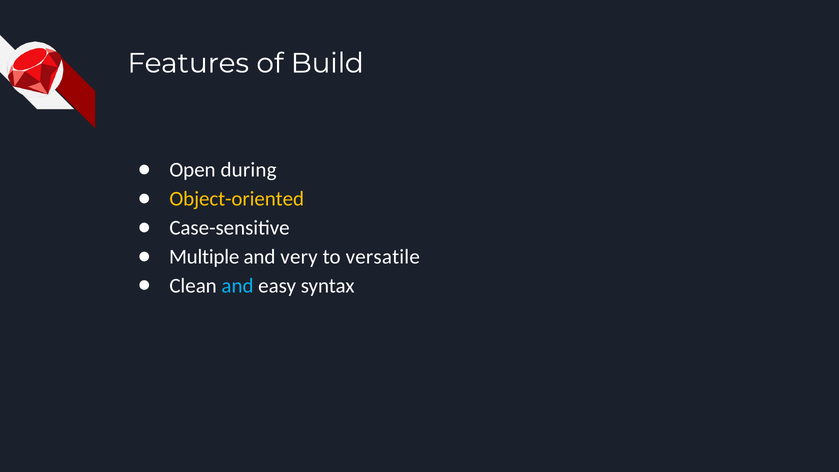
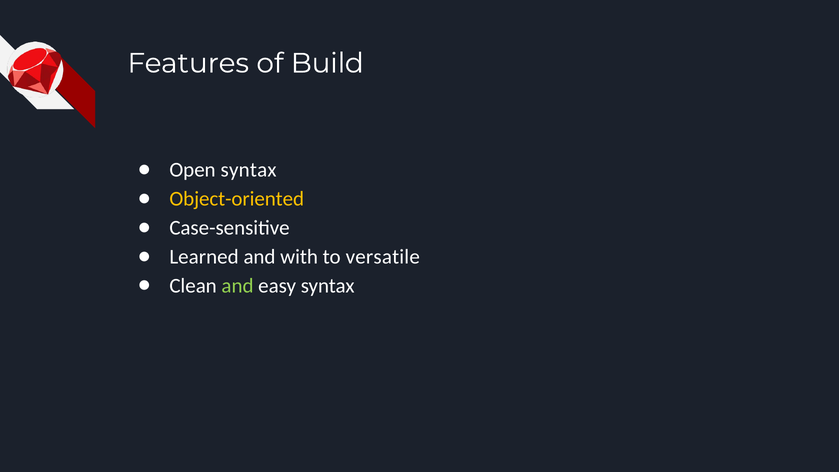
Open during: during -> syntax (249, 170)
Multiple: Multiple -> Learned (204, 257)
very: very -> with (299, 257)
and colour: light blue -> light green (238, 286)
